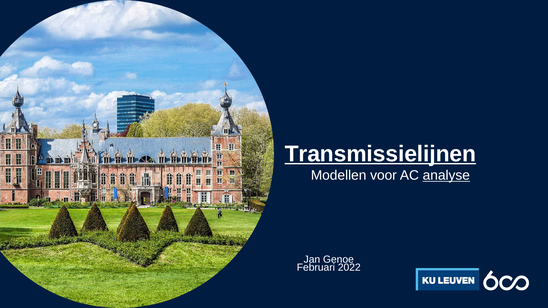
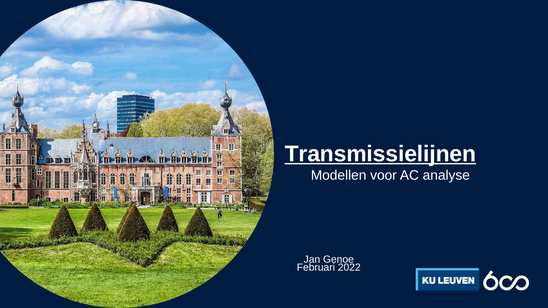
analyse underline: present -> none (446, 176)
